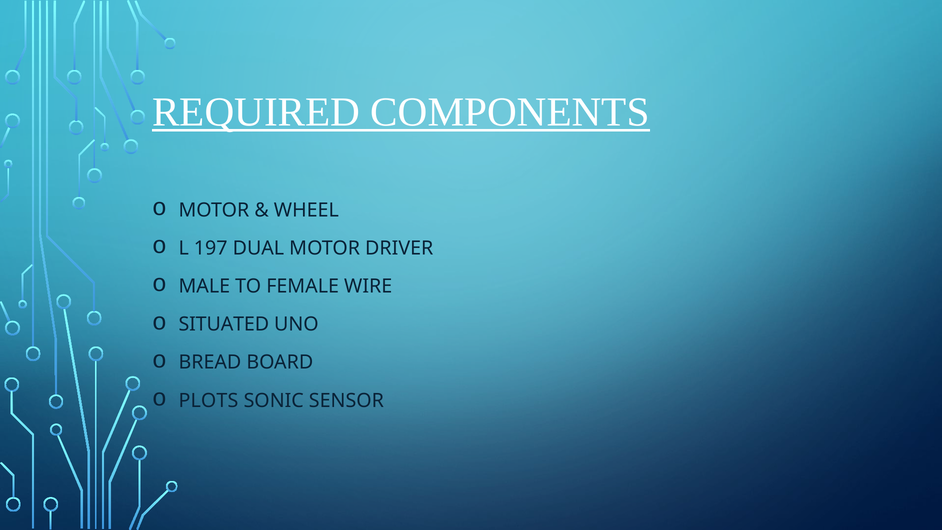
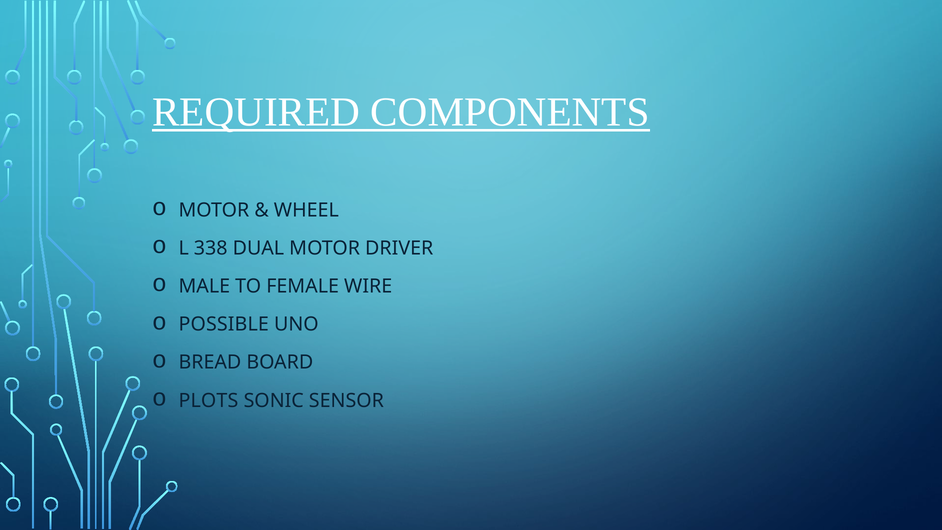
197: 197 -> 338 (211, 248)
SITUATED: SITUATED -> POSSIBLE (224, 324)
